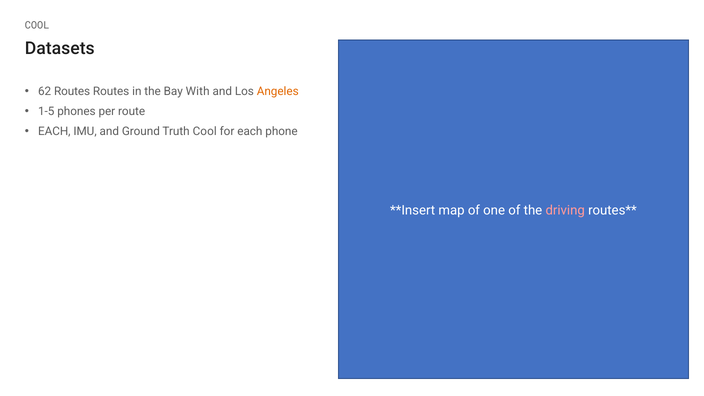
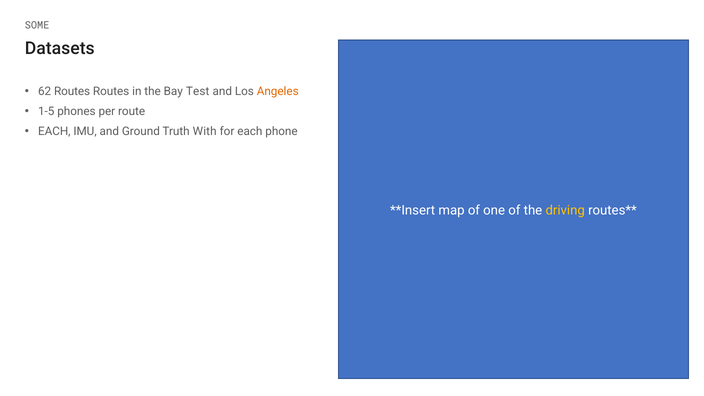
COOL: COOL -> SOME (37, 26)
With: With -> Test (198, 91)
Truth Cool: Cool -> With (205, 131)
driving colour: pink -> yellow (565, 210)
